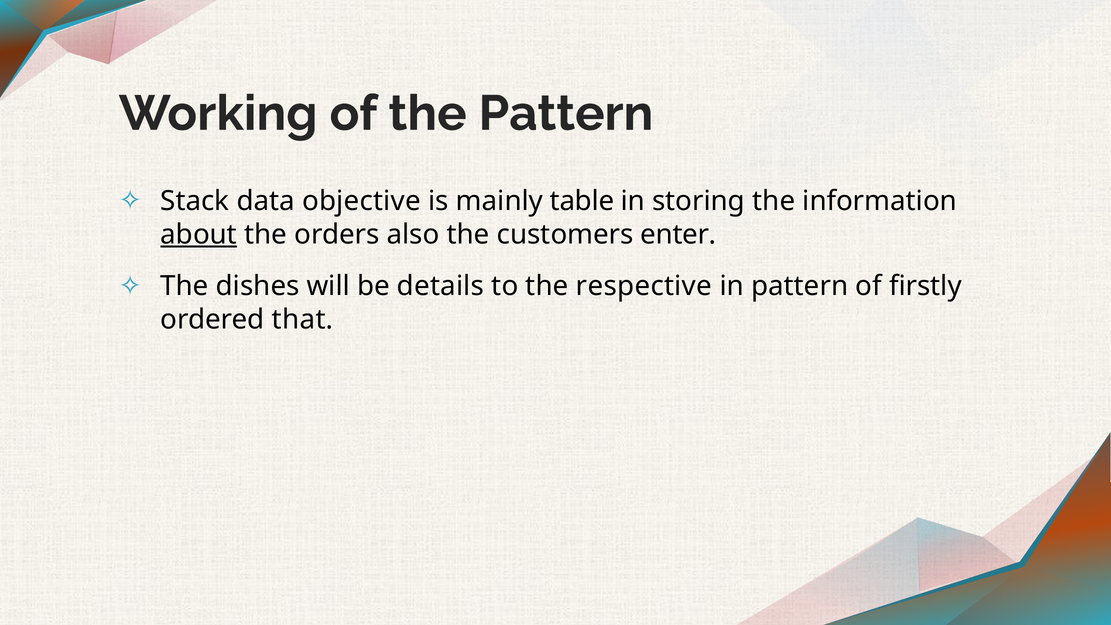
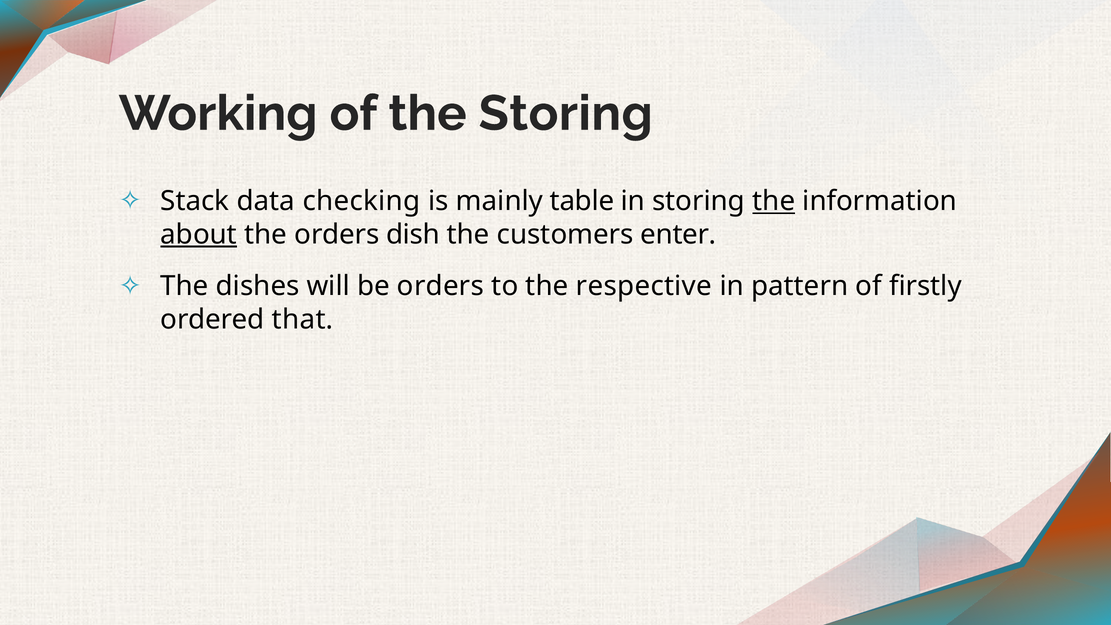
the Pattern: Pattern -> Storing (566, 114)
objective: objective -> checking (361, 201)
the underline: none -> present (774, 201)
also: also -> dish (413, 234)
be details: details -> orders (440, 286)
